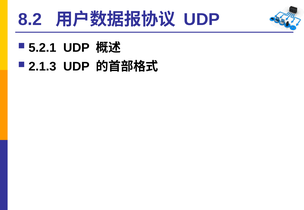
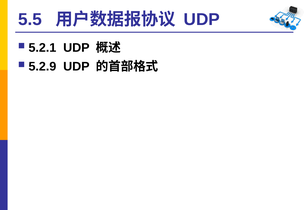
8.2: 8.2 -> 5.5 (30, 20)
2.1.3: 2.1.3 -> 5.2.9 (42, 67)
